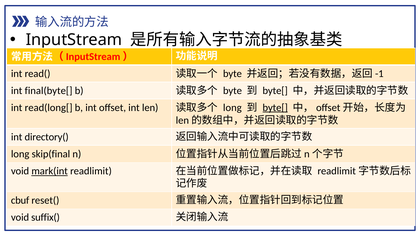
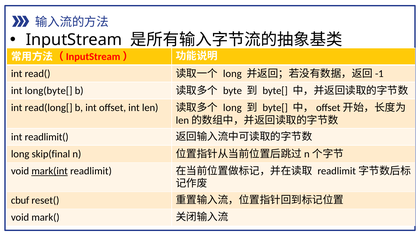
byte: byte -> long (232, 74)
final(byte[: final(byte[ -> long(byte[ (49, 91)
byte[ underline: present -> none (275, 108)
directory(: directory( -> readlimit( (47, 137)
suffix(: suffix( -> mark( (45, 218)
